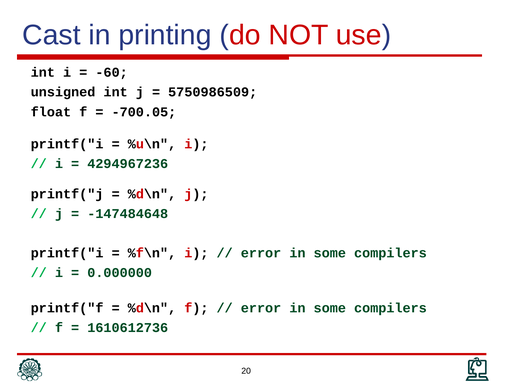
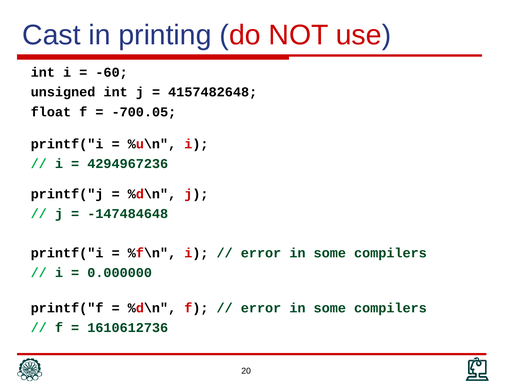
5750986509: 5750986509 -> 4157482648 (213, 92)
